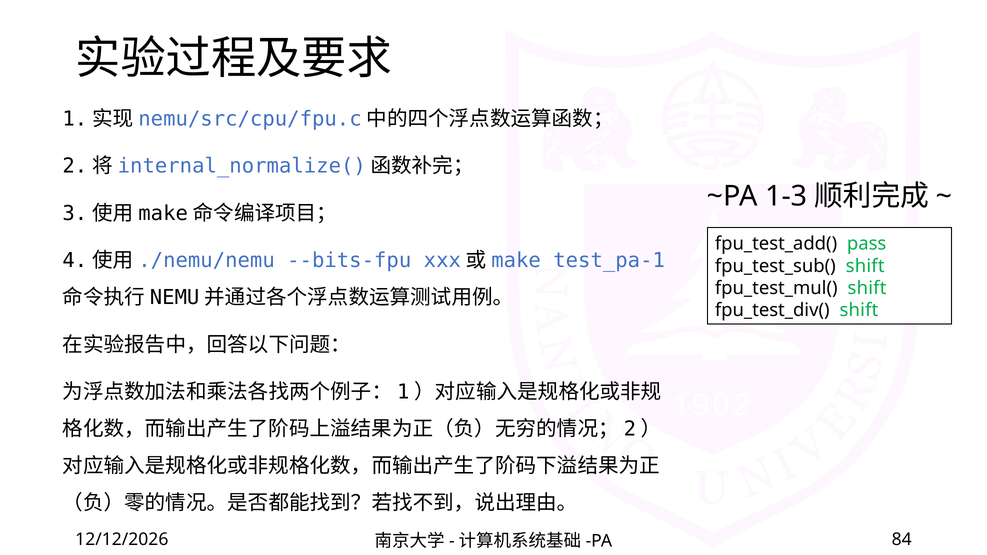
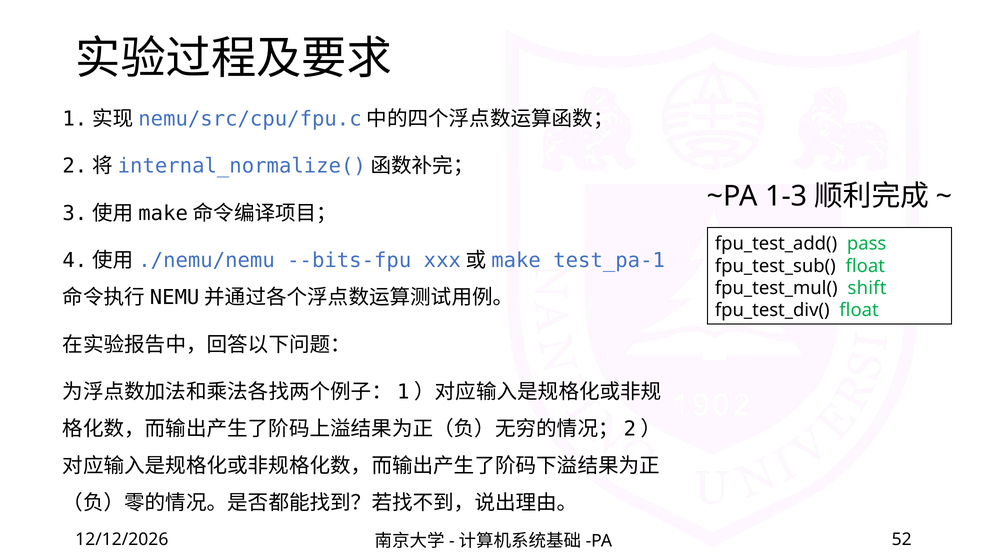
fpu_test_sub( shift: shift -> float (865, 266)
fpu_test_div( shift: shift -> float (859, 310)
84: 84 -> 52 (902, 540)
